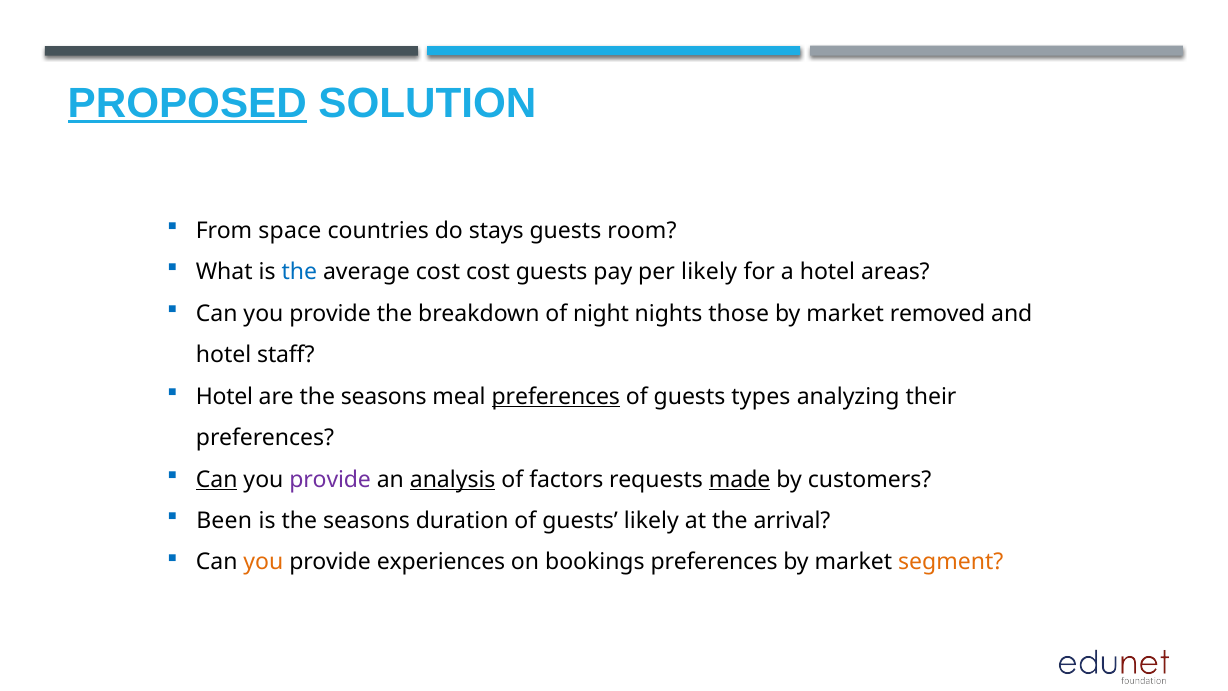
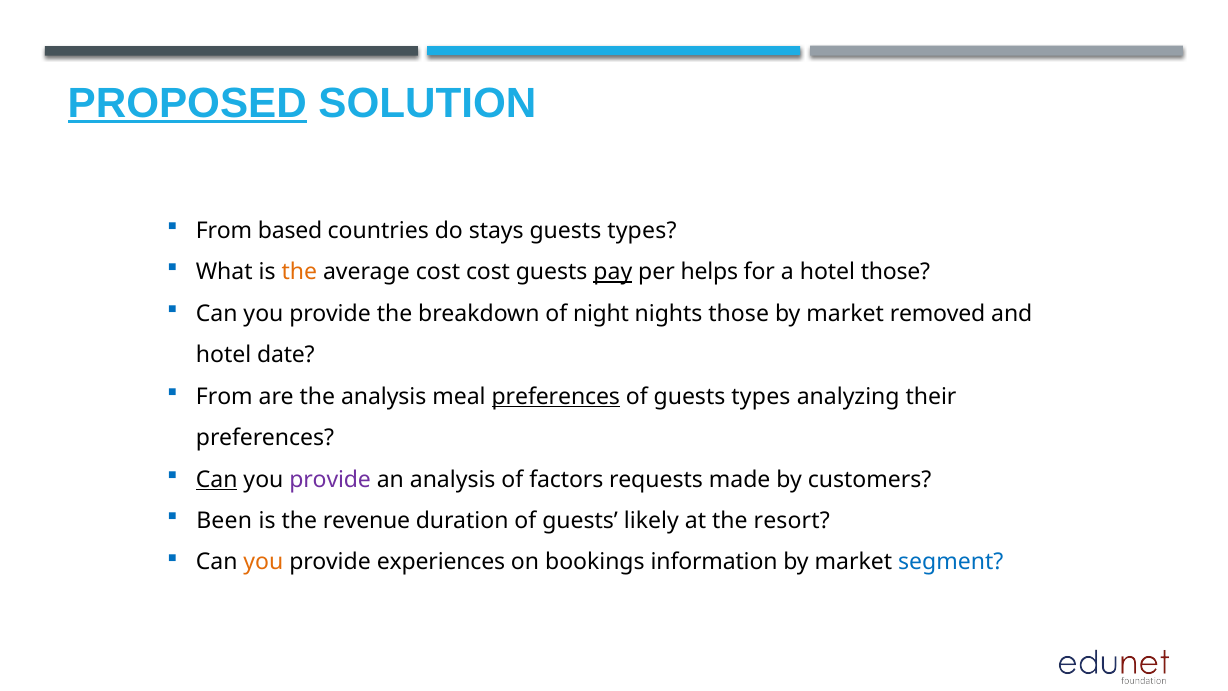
space: space -> based (290, 231)
room: room -> types (642, 231)
the colour: blue -> orange (299, 272)
pay underline: none -> present (613, 272)
per likely: likely -> helps (709, 272)
hotel areas: areas -> those (895, 272)
staff: staff -> date (286, 355)
Hotel: Hotel -> From (224, 396)
are the seasons: seasons -> analysis (384, 396)
analysis underline: present -> none (453, 479)
made underline: present -> none (740, 479)
is the seasons: seasons -> revenue (367, 521)
arrival: arrival -> resort (792, 521)
bookings preferences: preferences -> information (714, 562)
segment colour: orange -> blue (951, 562)
